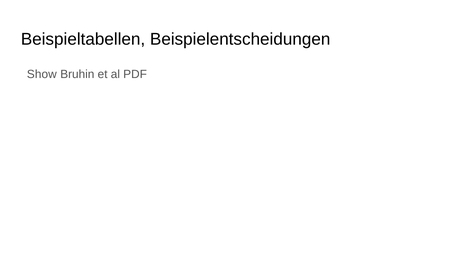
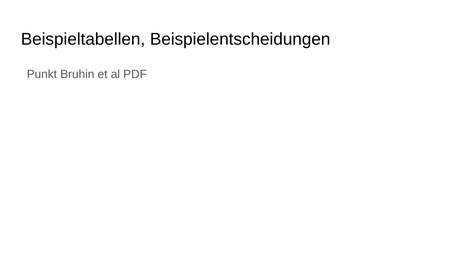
Show: Show -> Punkt (42, 74)
